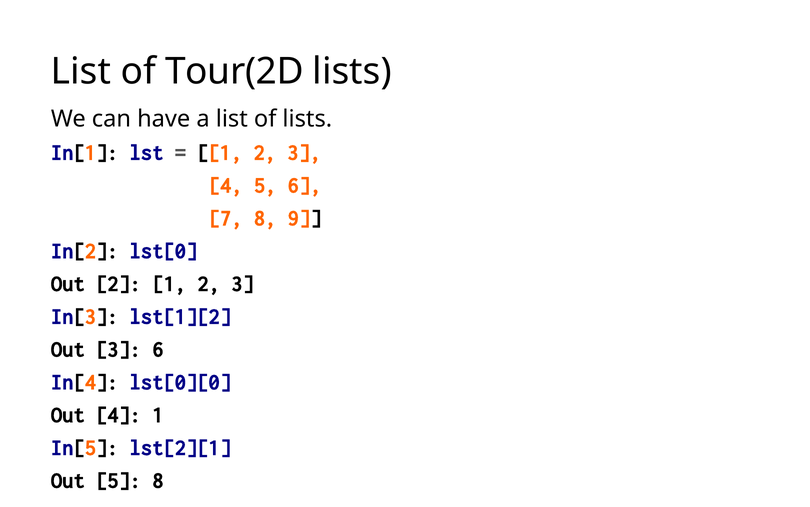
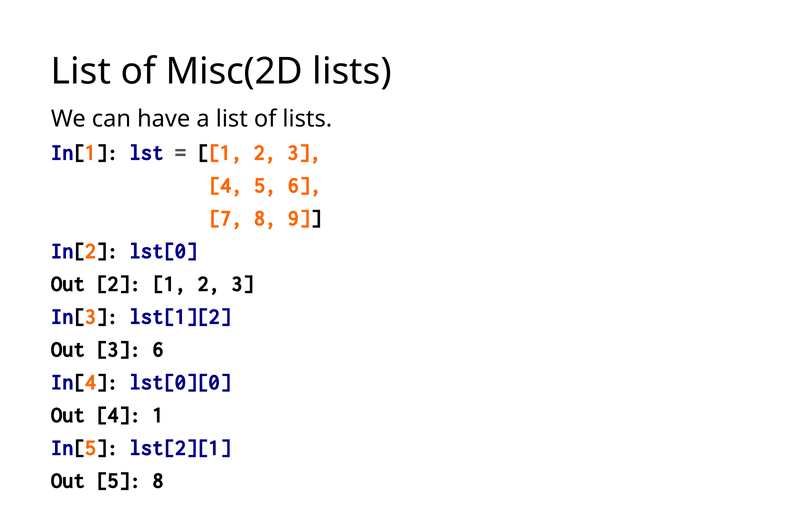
Tour(2D: Tour(2D -> Misc(2D (234, 71)
